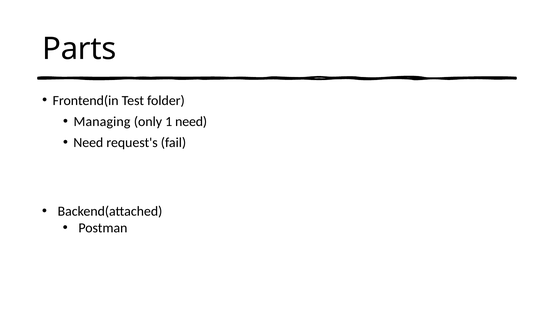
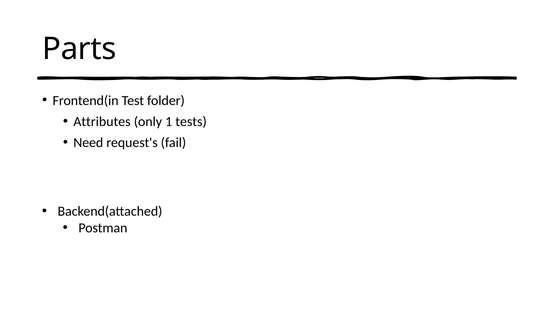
Managing: Managing -> Attributes (102, 122)
1 need: need -> tests (191, 122)
